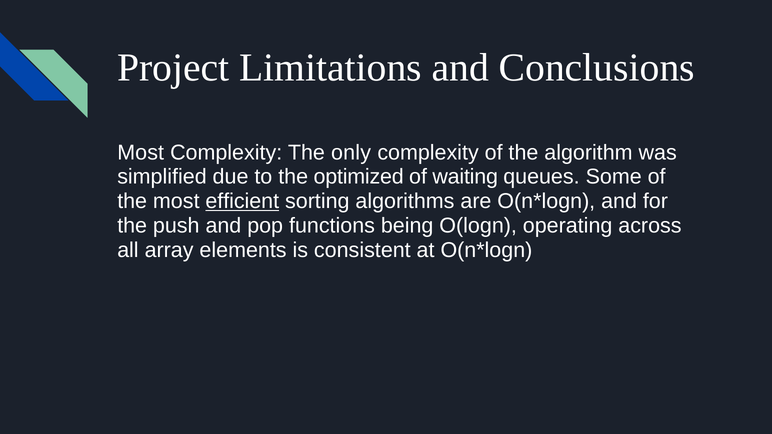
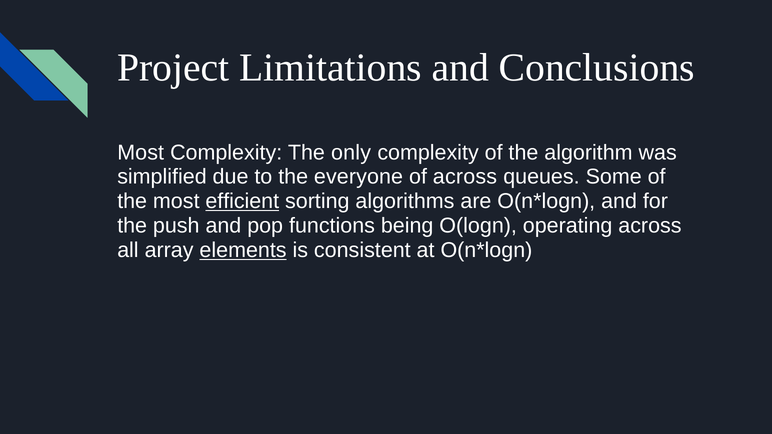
optimized: optimized -> everyone (359, 177)
of waiting: waiting -> across (465, 177)
elements underline: none -> present (243, 250)
